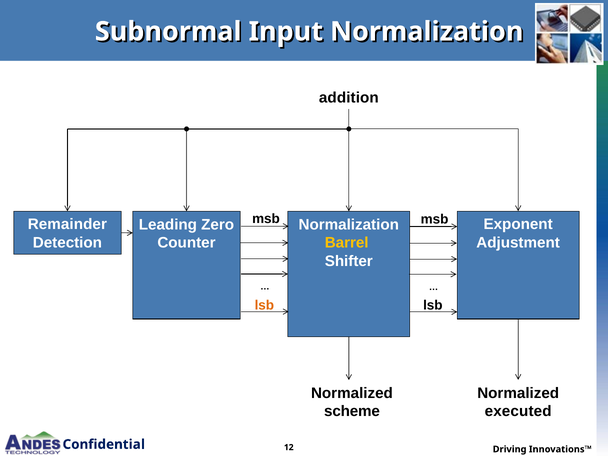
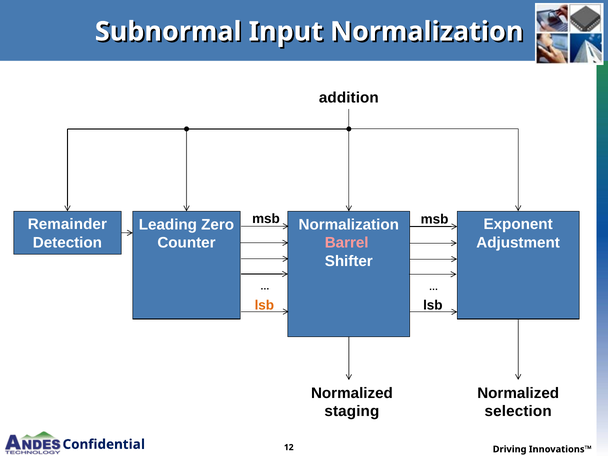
Barrel colour: yellow -> pink (347, 243)
executed: executed -> selection (518, 411)
scheme: scheme -> staging (352, 411)
